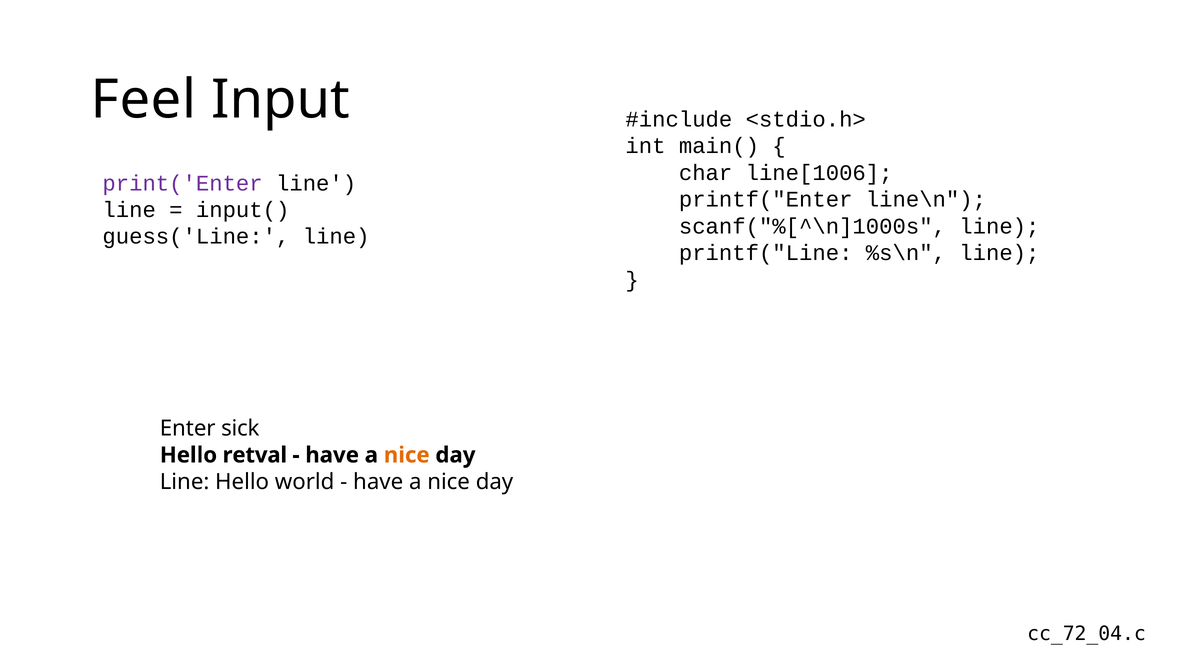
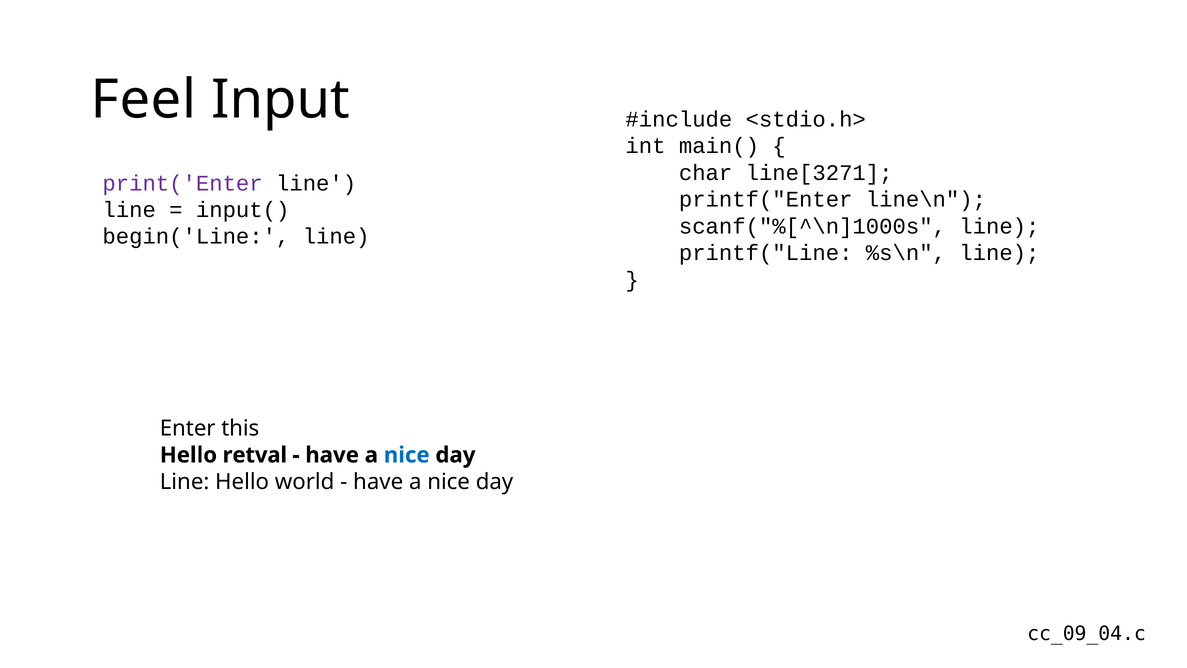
line[1006: line[1006 -> line[3271 (819, 173)
guess('Line: guess('Line -> begin('Line (196, 236)
sick: sick -> this (240, 428)
nice colour: orange -> blue (407, 455)
cc_72_04.c: cc_72_04.c -> cc_09_04.c (1087, 633)
